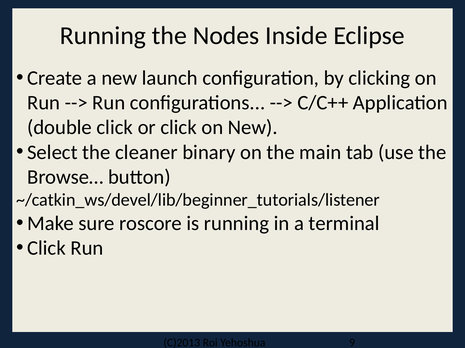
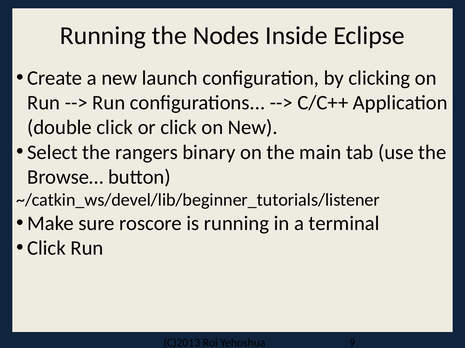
cleaner: cleaner -> rangers (146, 153)
